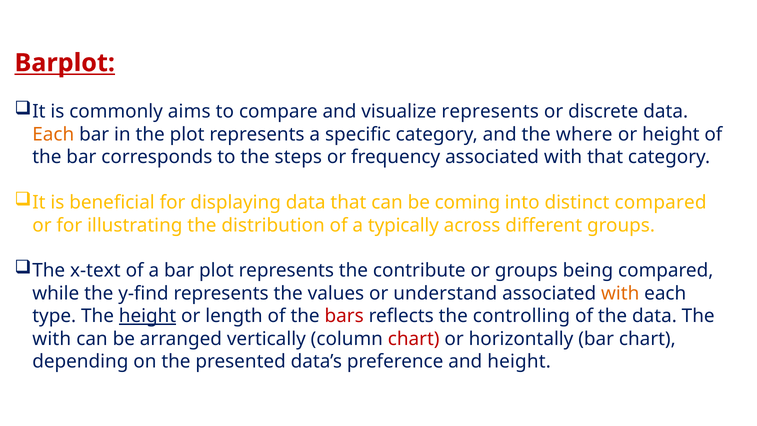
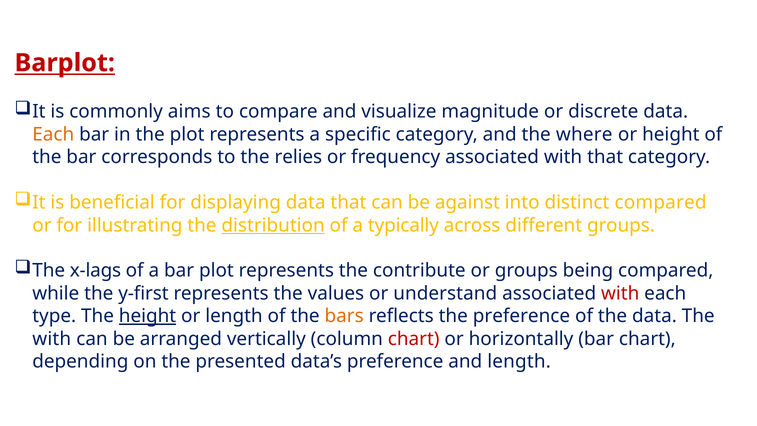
visualize represents: represents -> magnitude (490, 112)
steps: steps -> relies (298, 157)
coming: coming -> against (467, 202)
distribution underline: none -> present (273, 225)
x-text: x-text -> x-lags (95, 271)
y-find: y-find -> y-first (143, 293)
with colour: orange -> red (620, 293)
bars colour: red -> orange (344, 316)
the controlling: controlling -> preference (521, 316)
and height: height -> length (519, 361)
